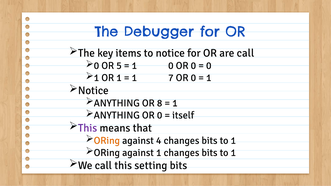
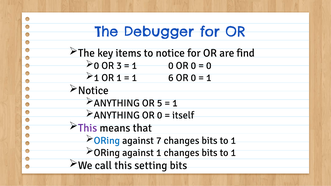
are call: call -> find (246, 53)
5: 5 -> 3 (119, 66)
7: 7 -> 6 (171, 78)
8: 8 -> 5 (160, 103)
ORing colour: orange -> blue (107, 141)
4: 4 -> 7 (159, 141)
